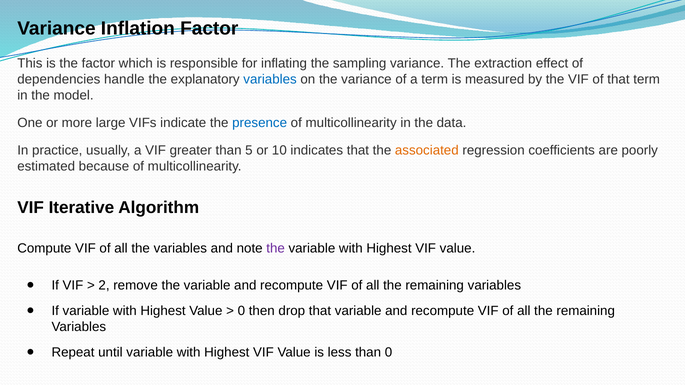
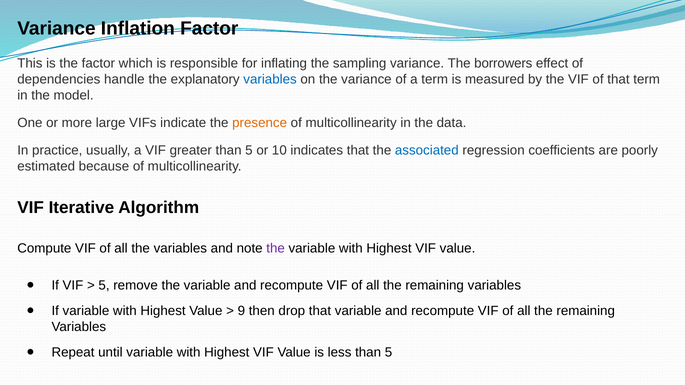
extraction: extraction -> borrowers (503, 64)
presence colour: blue -> orange (260, 123)
associated colour: orange -> blue (427, 150)
2: 2 -> 5 (104, 286)
0: 0 -> 9 (241, 311)
less than 0: 0 -> 5 (389, 353)
